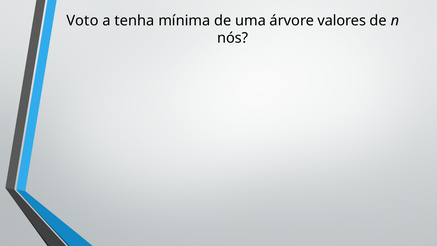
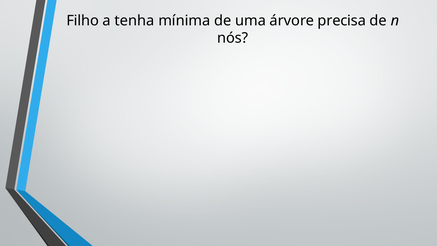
Voto: Voto -> Filho (83, 21)
valores: valores -> precisa (342, 21)
